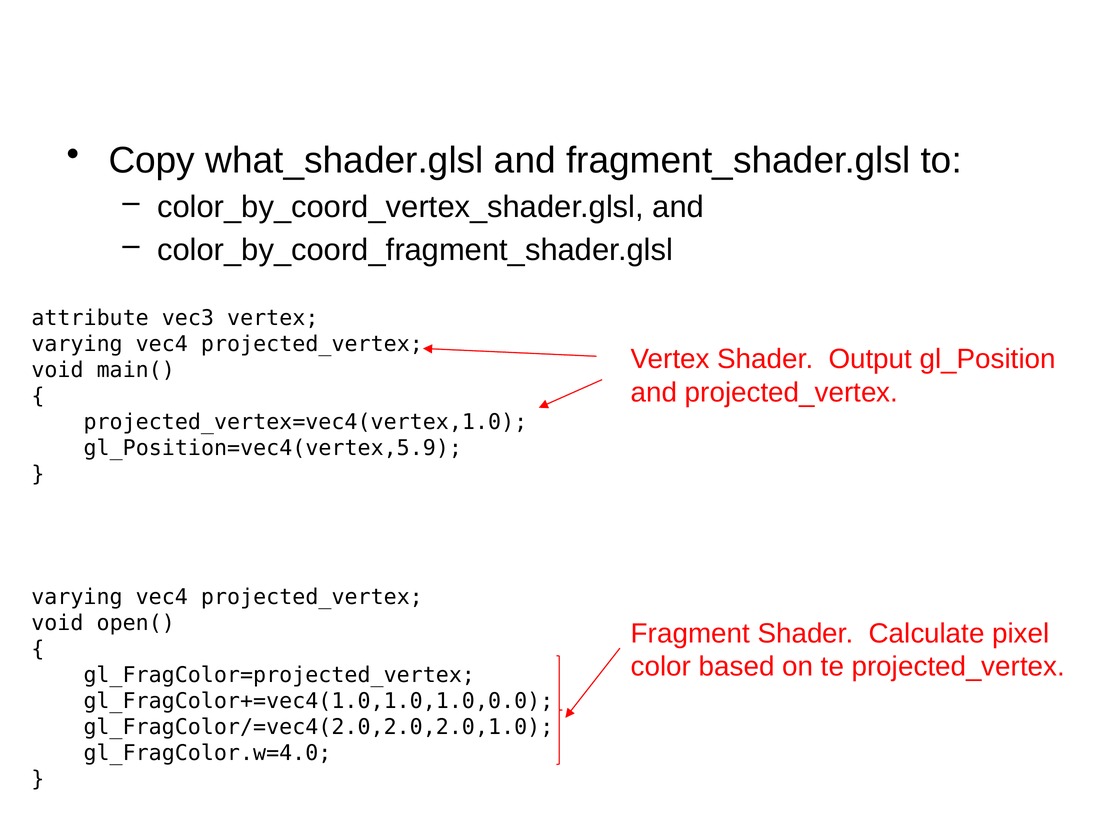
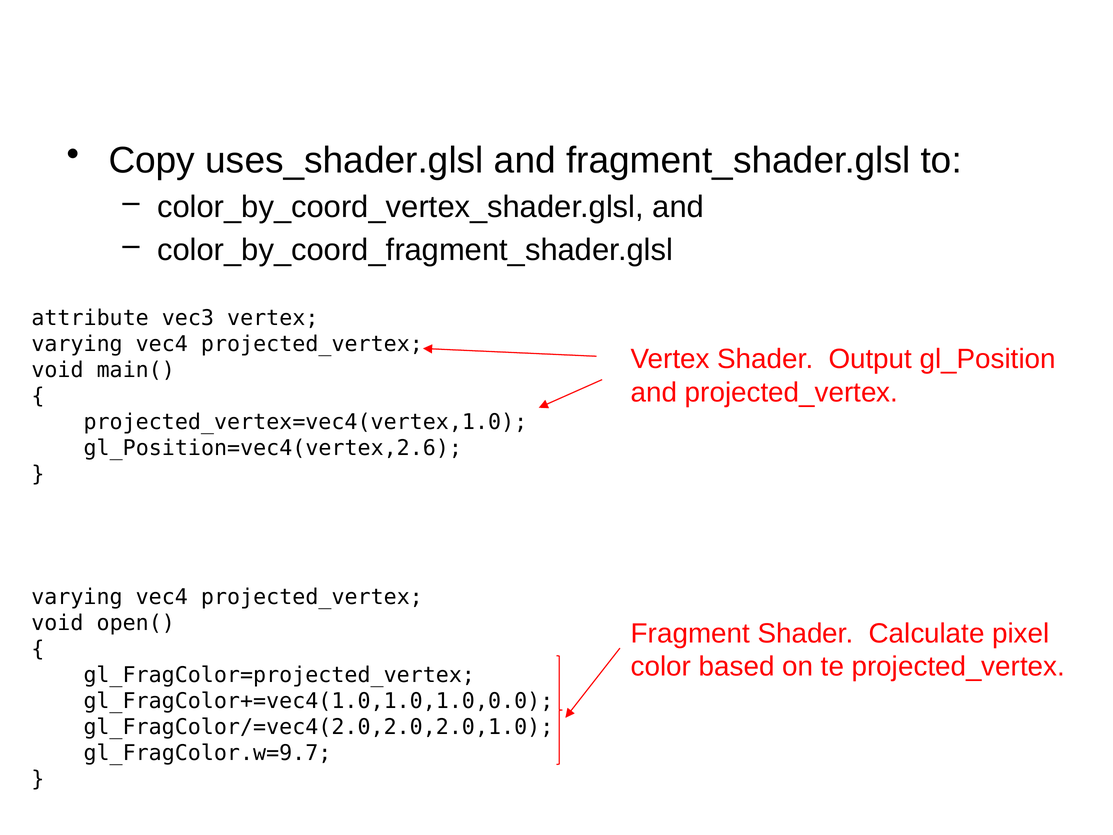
what_shader.glsl: what_shader.glsl -> uses_shader.glsl (344, 160)
gl_Position=vec4(vertex,5.9: gl_Position=vec4(vertex,5.9 -> gl_Position=vec4(vertex,2.6 (273, 448)
gl_FragColor.w=4.0: gl_FragColor.w=4.0 -> gl_FragColor.w=9.7 (207, 753)
